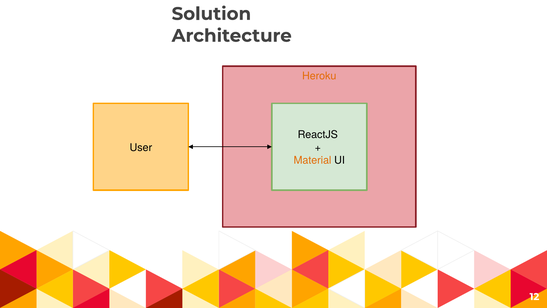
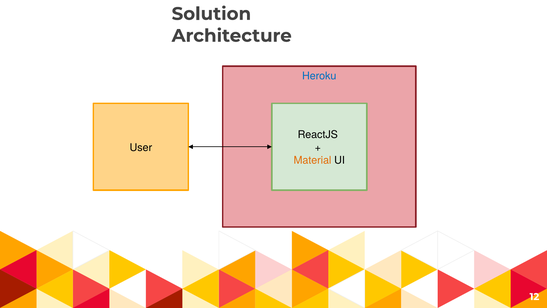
Heroku colour: orange -> blue (319, 76)
